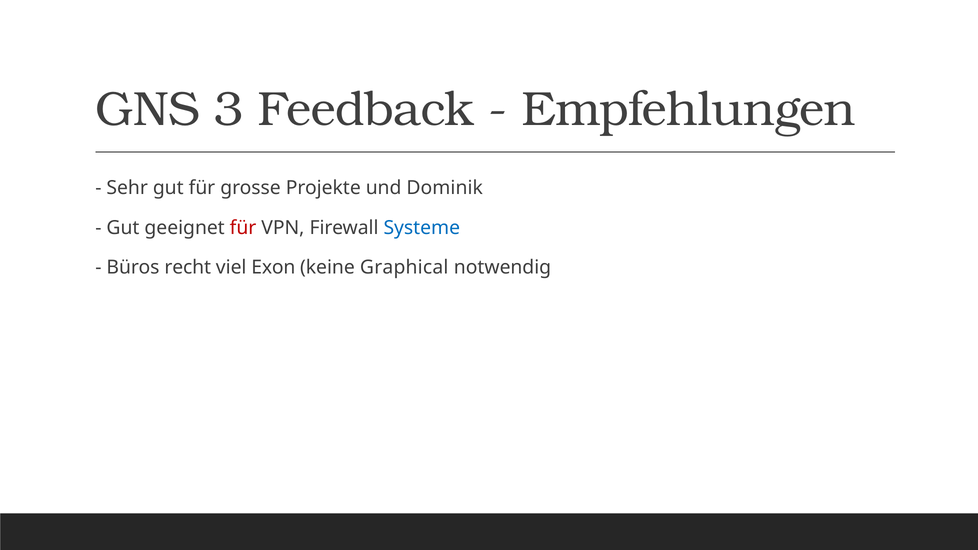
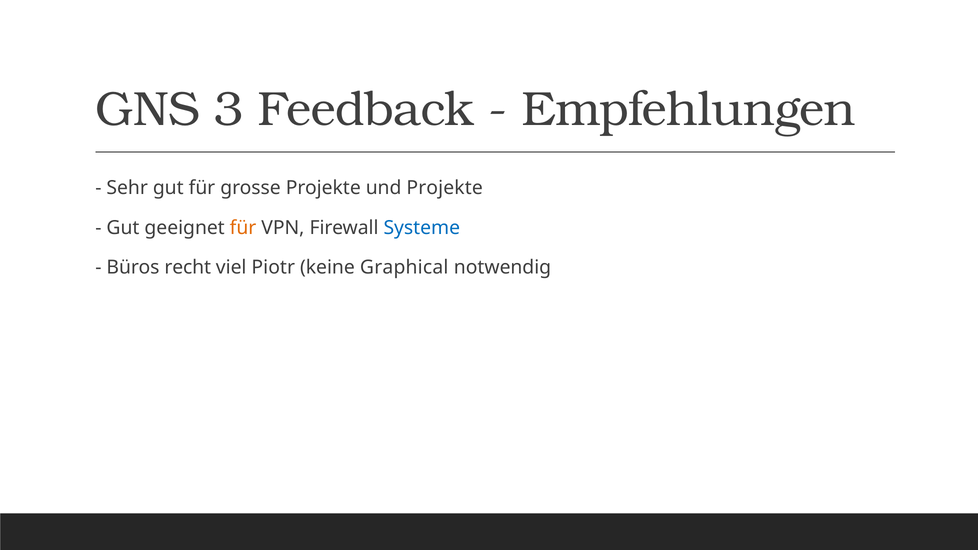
und Dominik: Dominik -> Projekte (445, 188)
für colour: red -> orange (243, 228)
Exon: Exon -> Piotr (273, 268)
